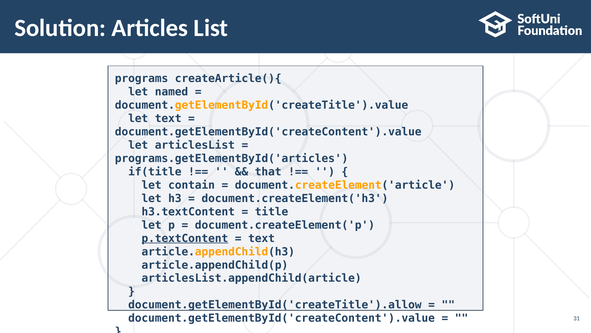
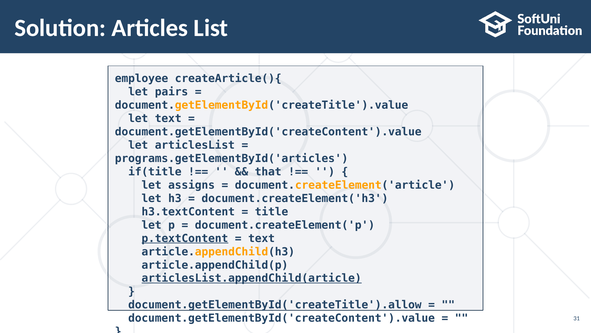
programs: programs -> employee (142, 78)
named: named -> pairs (172, 92)
contain: contain -> assigns (192, 185)
articlesList.appendChild(article underline: none -> present (252, 278)
